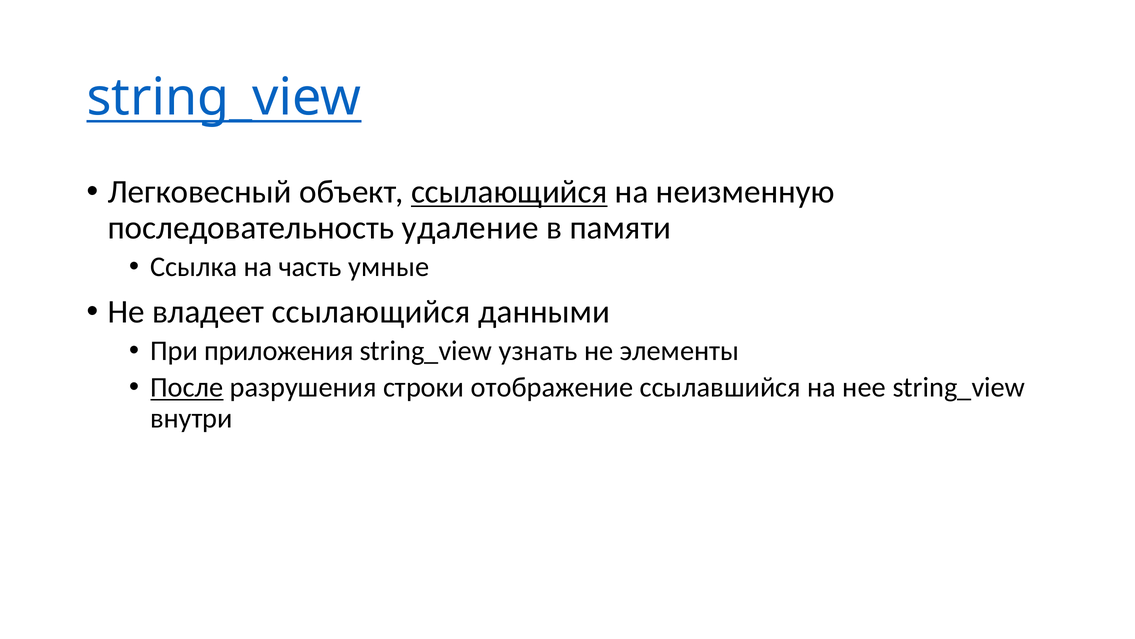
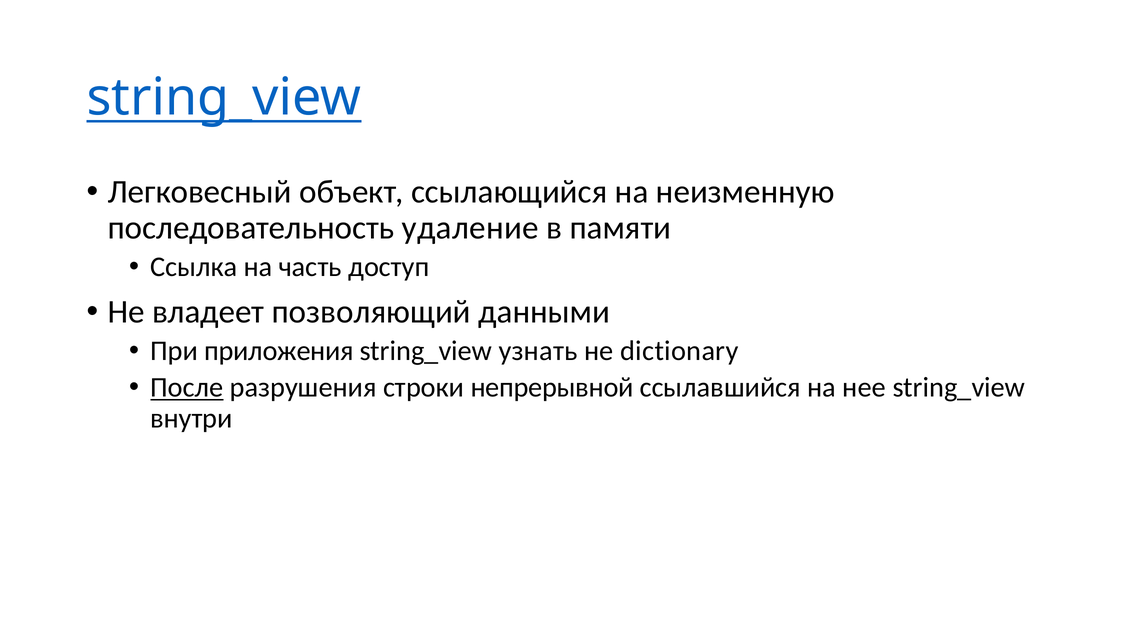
ссылающийся underline: present -> none (509, 192)
умные: умные -> доступ (389, 267)
владеет ссылающийся: ссылающийся -> позволяющий (371, 312)
элементы: элементы -> dictionary (679, 351)
отображение: отображение -> непрерывной (552, 387)
